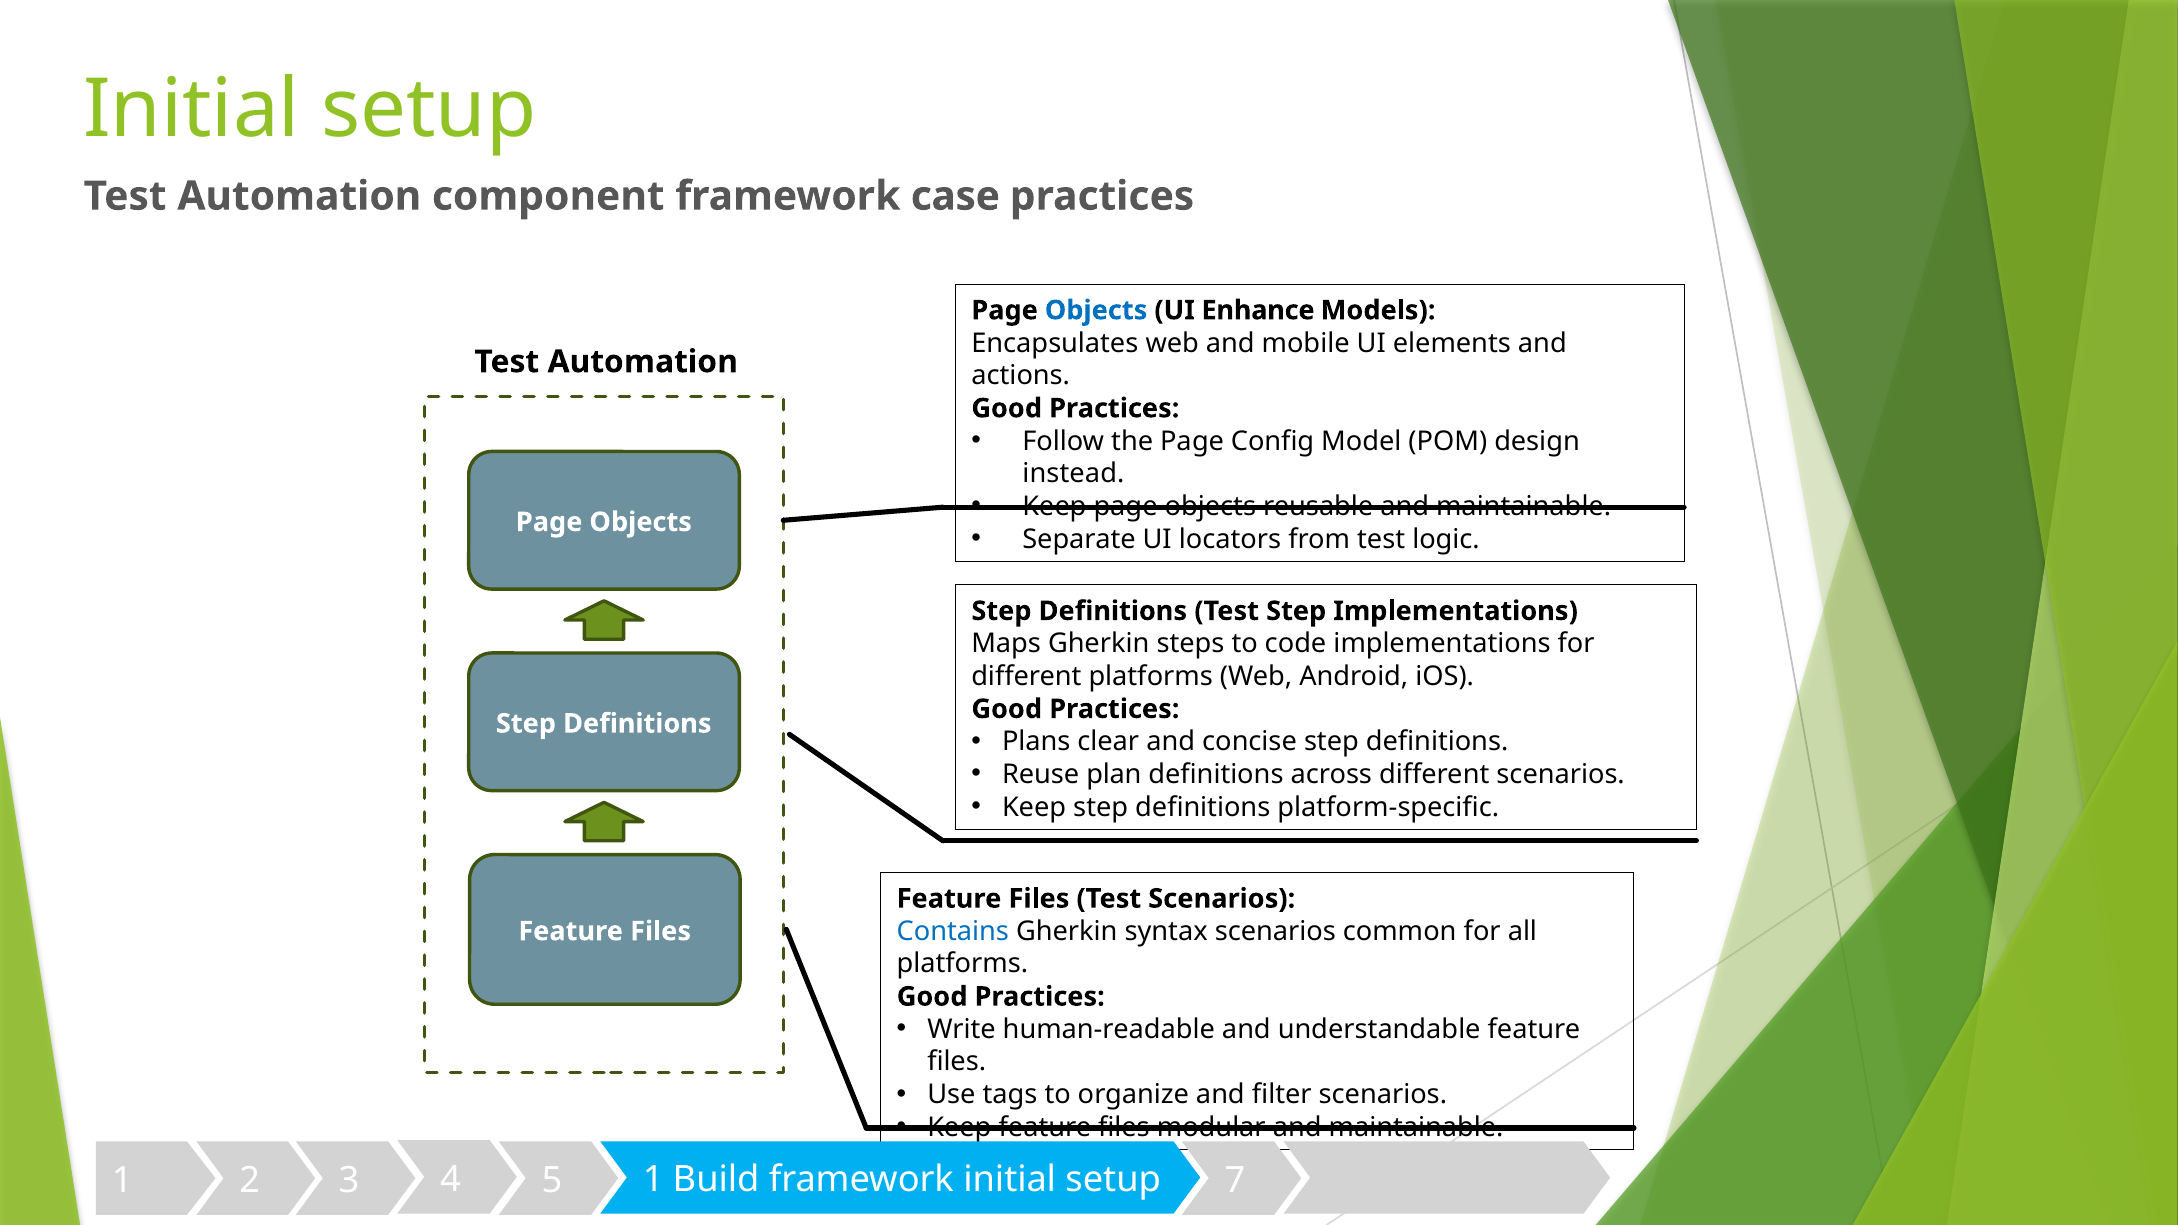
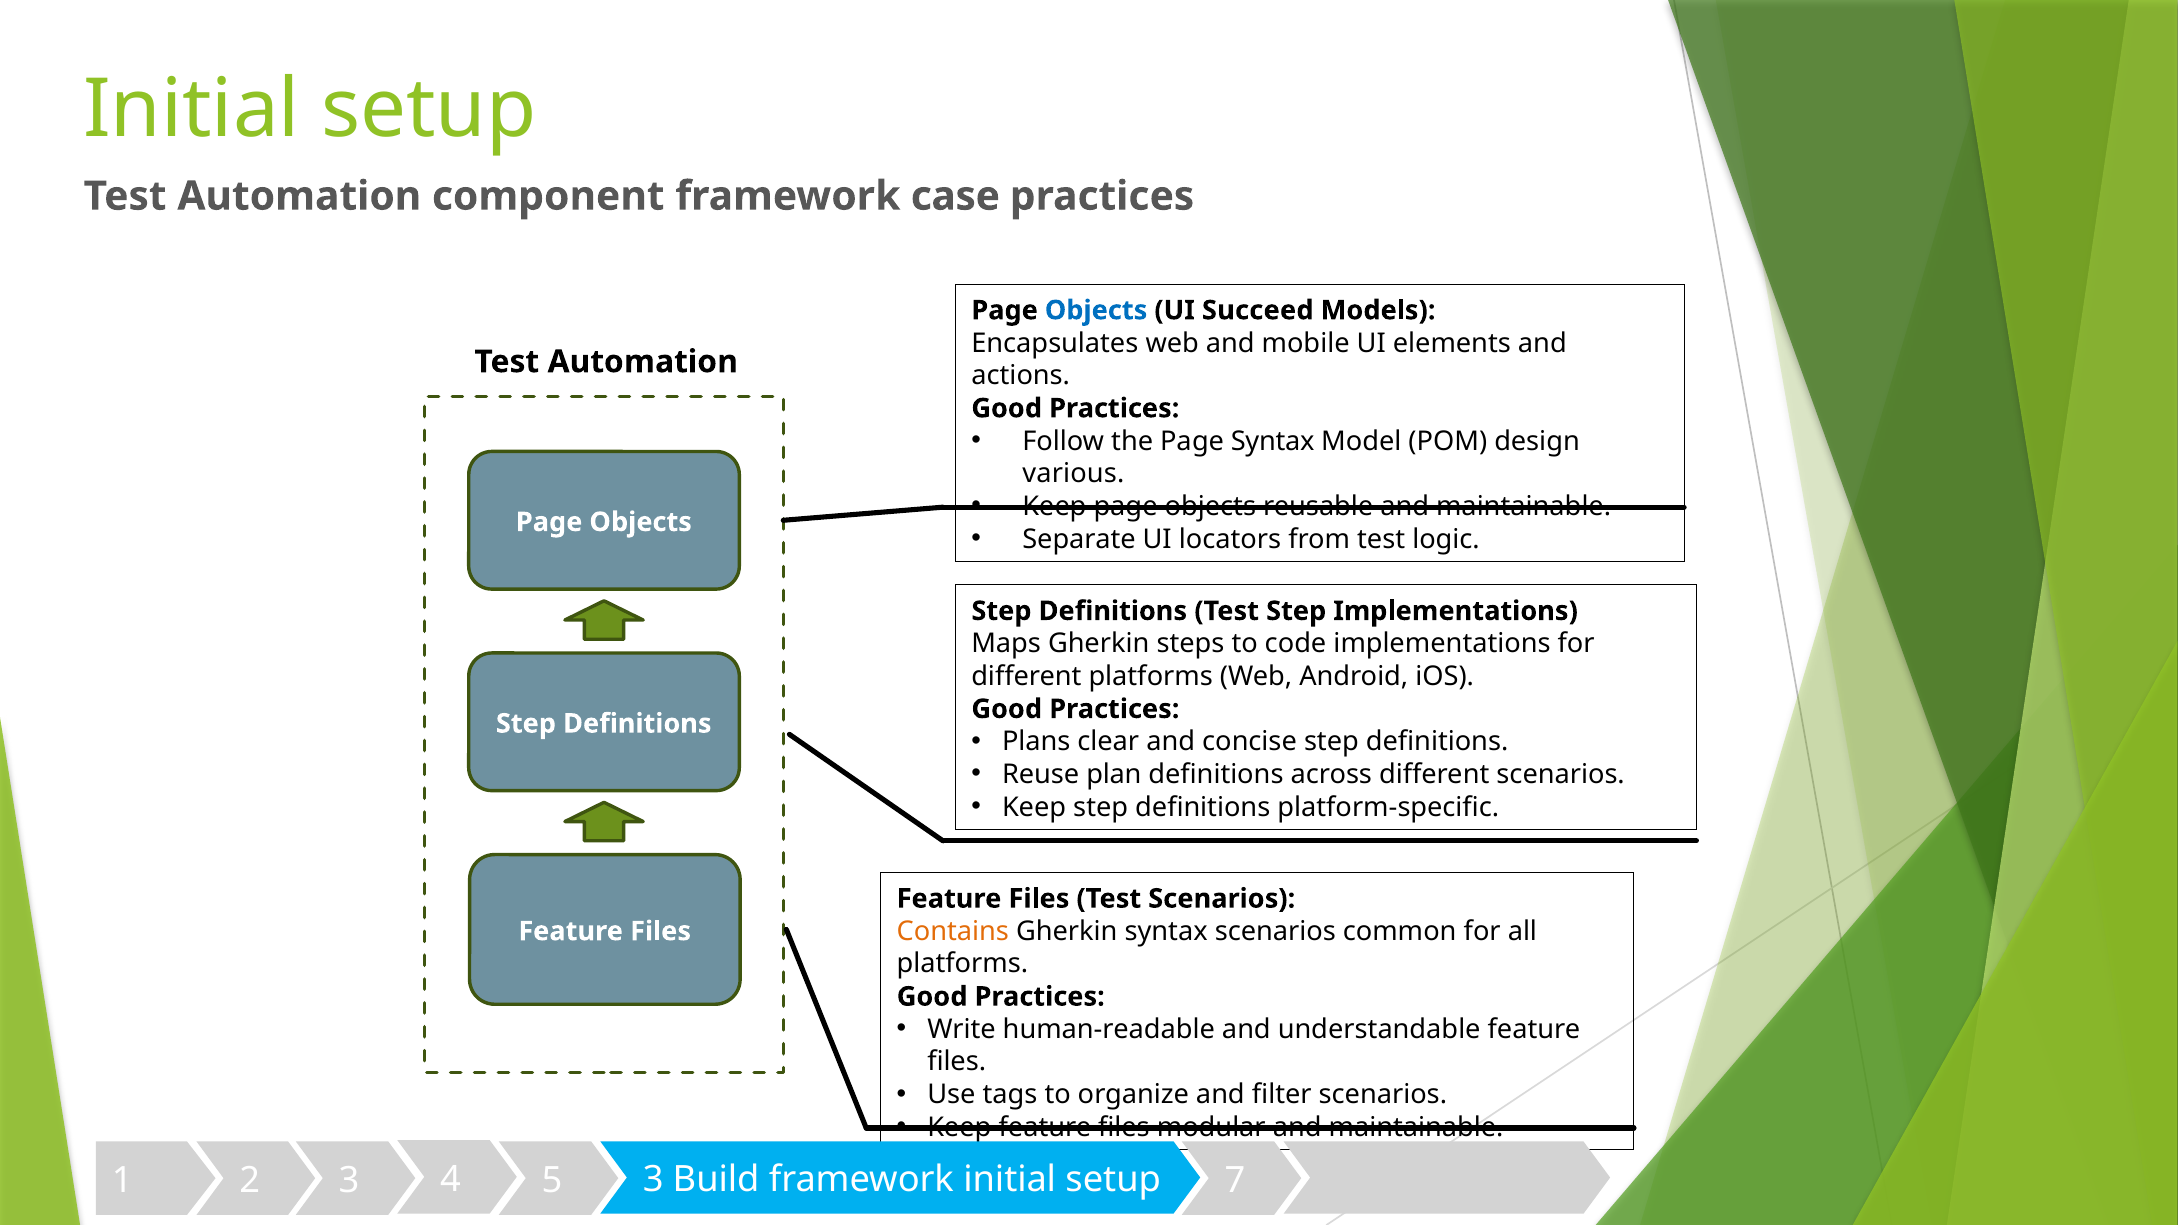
Enhance: Enhance -> Succeed (1258, 310)
Page Config: Config -> Syntax (1273, 441)
instead: instead -> various (1073, 474)
Contains colour: blue -> orange (953, 931)
5 1: 1 -> 3 (653, 1180)
